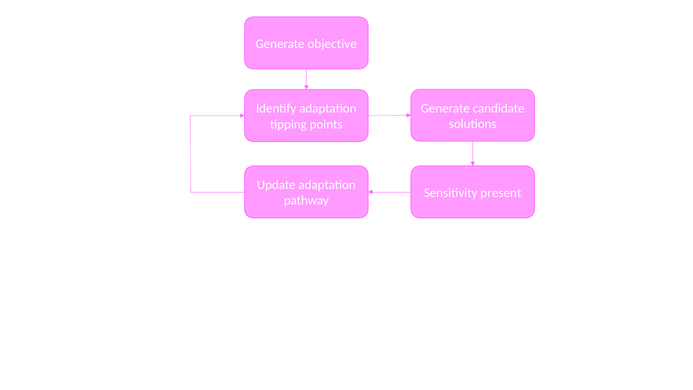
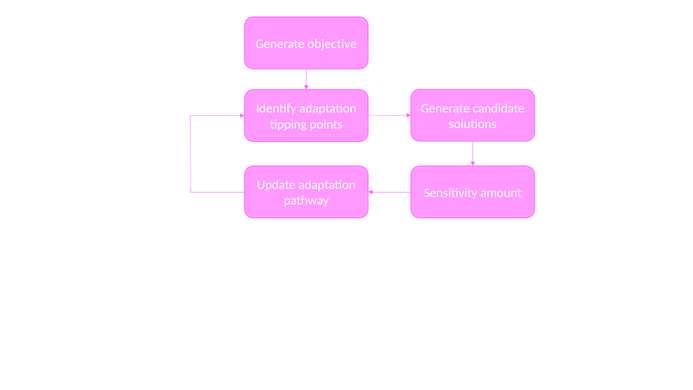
present: present -> amount (501, 193)
